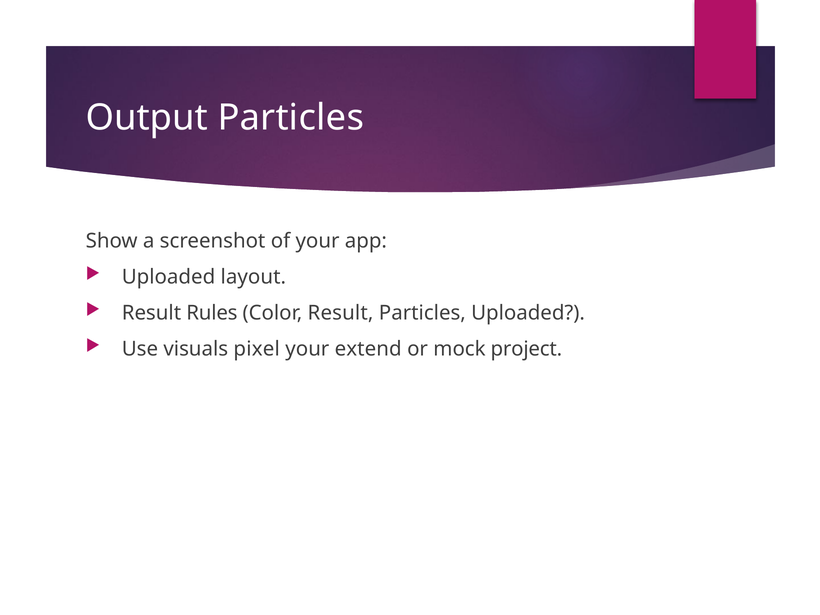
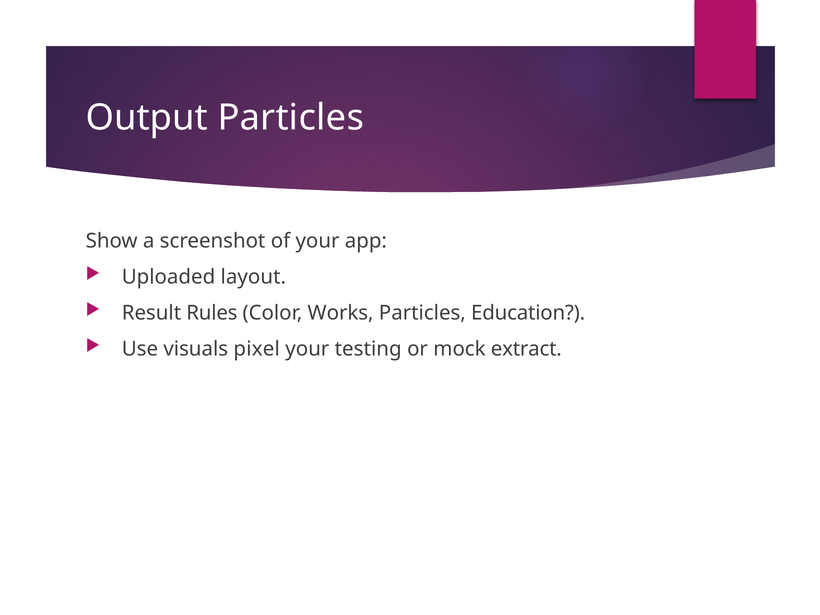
Color Result: Result -> Works (341, 313)
Particles Uploaded: Uploaded -> Education (528, 313)
extend: extend -> testing (368, 349)
project: project -> extract (526, 349)
